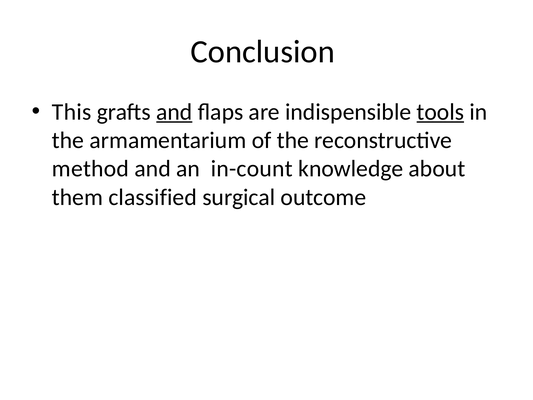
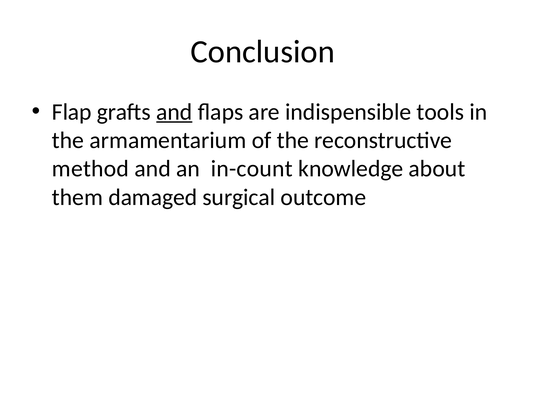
This: This -> Flap (72, 112)
tools underline: present -> none (440, 112)
classified: classified -> damaged (153, 197)
